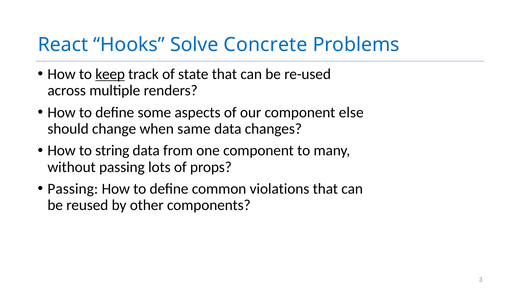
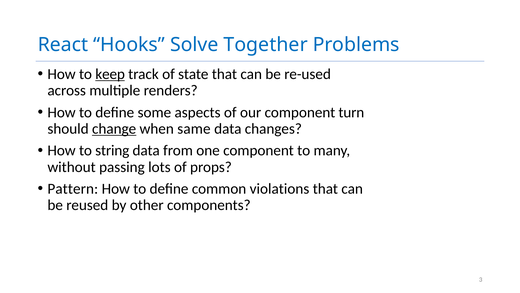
Concrete: Concrete -> Together (266, 45)
else: else -> turn (351, 112)
change underline: none -> present (114, 129)
Passing: Passing -> Pattern (73, 189)
